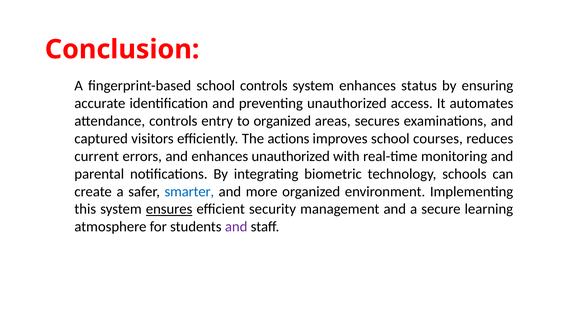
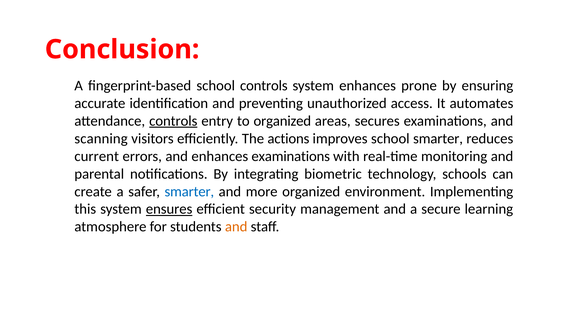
status: status -> prone (419, 85)
controls underline: none -> present (173, 121)
captured: captured -> scanning (101, 138)
school courses: courses -> smarter (438, 138)
enhances unauthorized: unauthorized -> examinations (291, 156)
and colour: purple -> orange (236, 227)
